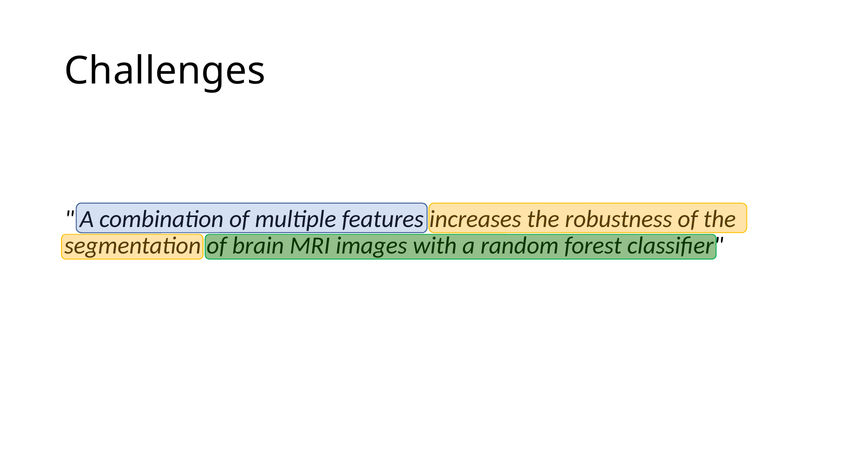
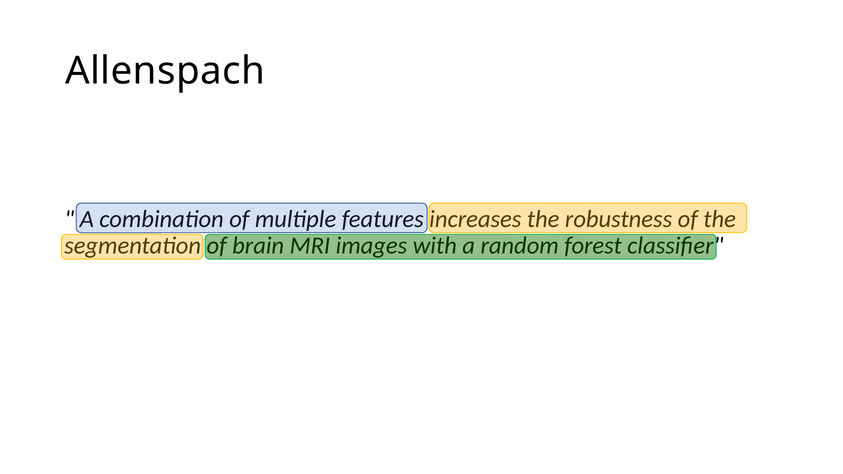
Challenges: Challenges -> Allenspach (165, 71)
